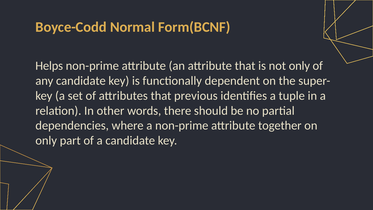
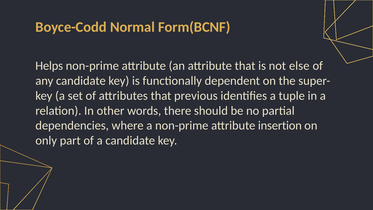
not only: only -> else (299, 66)
together: together -> insertion (280, 125)
